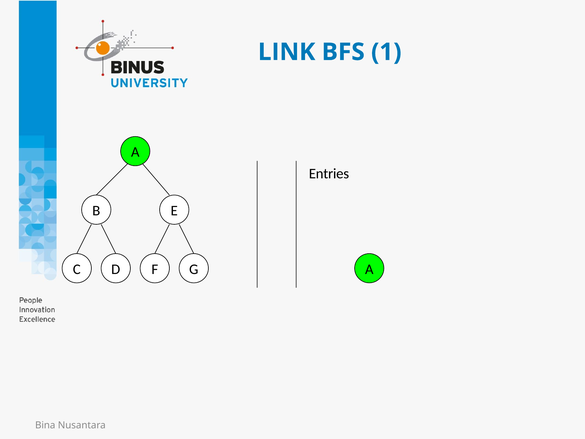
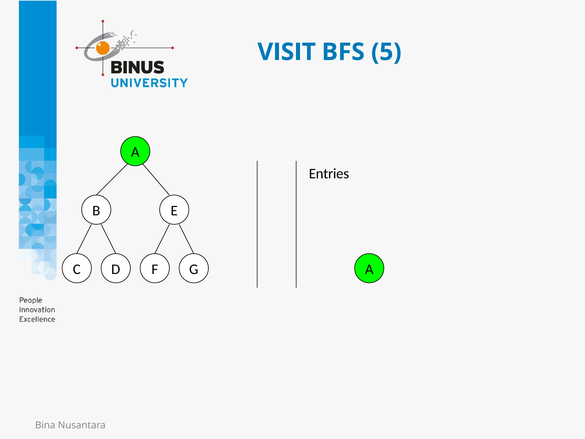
LINK: LINK -> VISIT (287, 52)
1: 1 -> 5 (386, 52)
